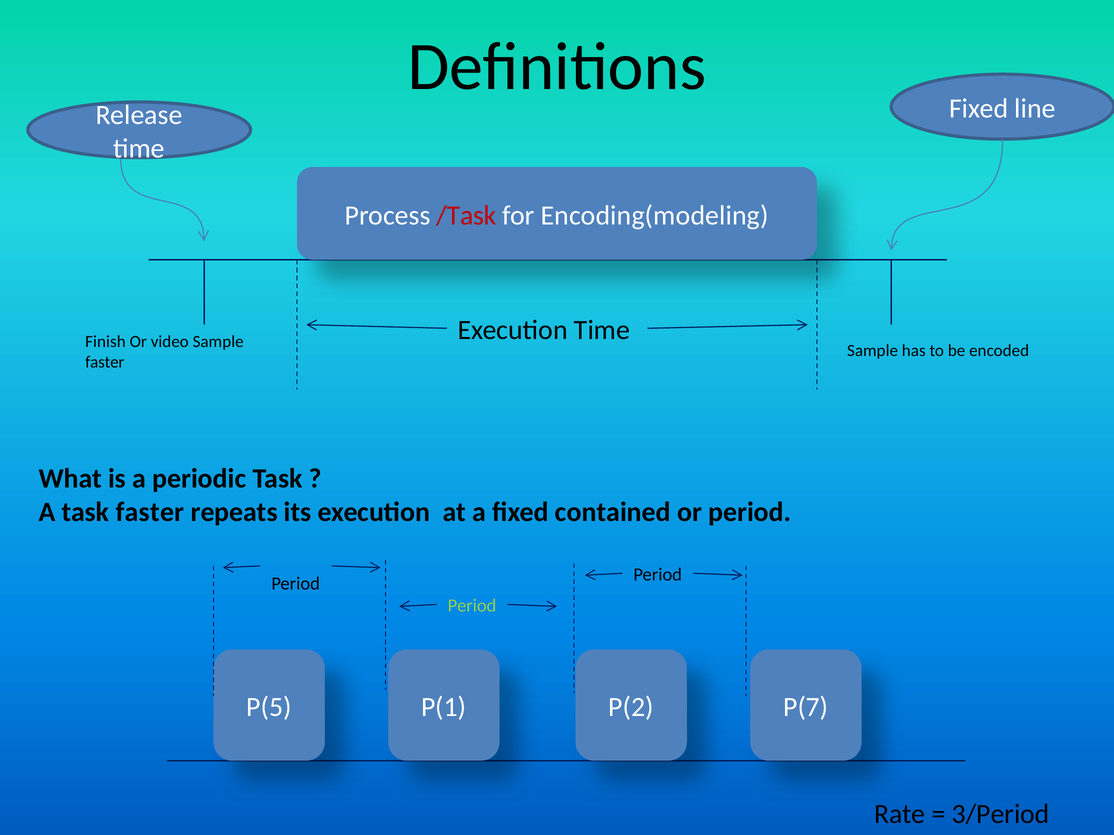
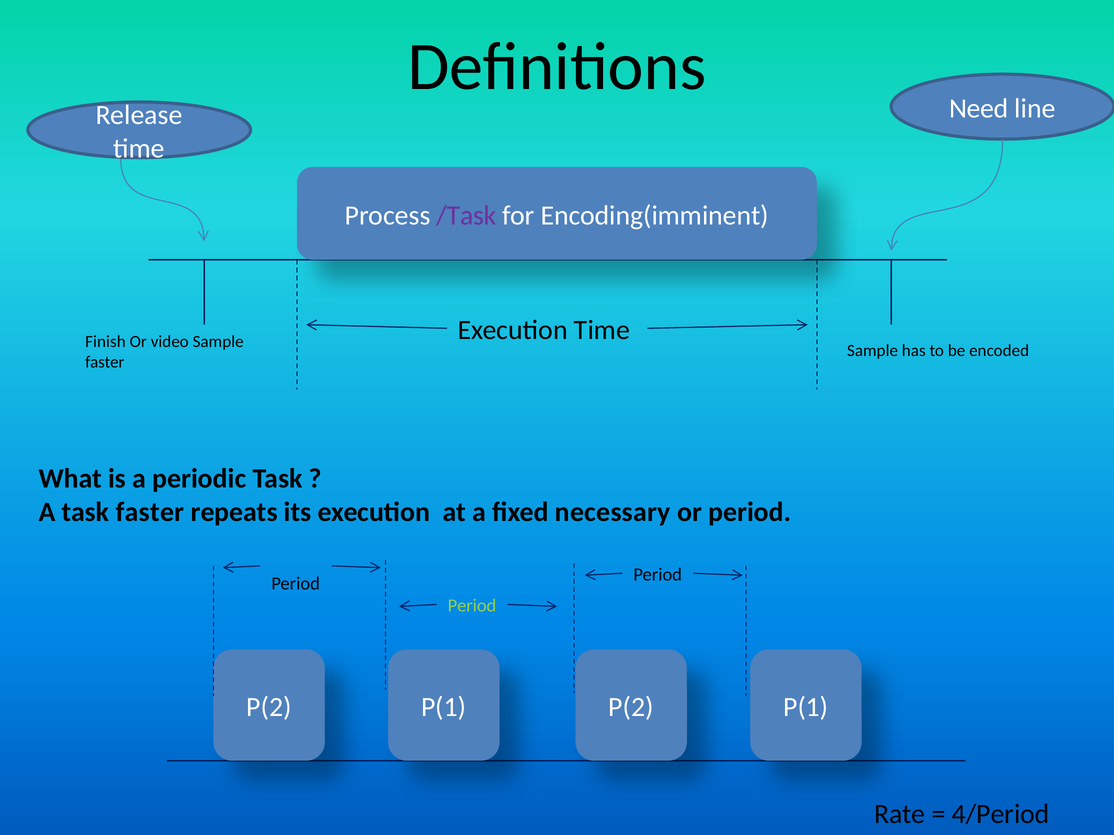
Fixed: Fixed -> Need (979, 109)
/Task colour: red -> purple (466, 215)
Encoding(modeling: Encoding(modeling -> Encoding(imminent (655, 215)
contained: contained -> necessary (613, 512)
P(5: P(5 -> P(2 (269, 707)
P(1 P(2 P(7: P(7 -> P(1 (806, 707)
3/Period: 3/Period -> 4/Period (1001, 815)
